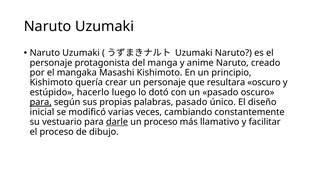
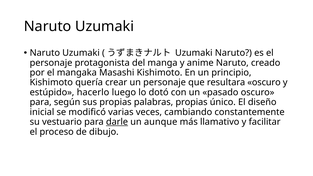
para underline: present -> none (41, 102)
palabras pasado: pasado -> propias (192, 102)
un proceso: proceso -> aunque (161, 122)
